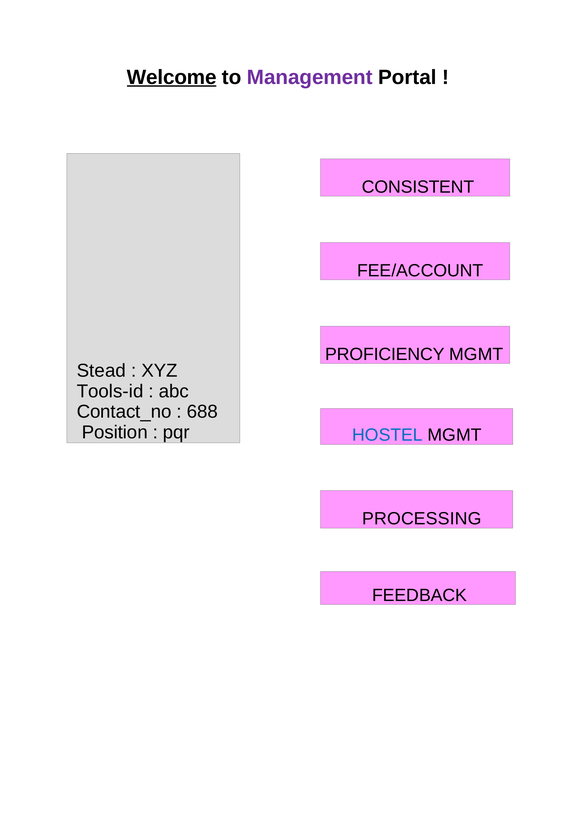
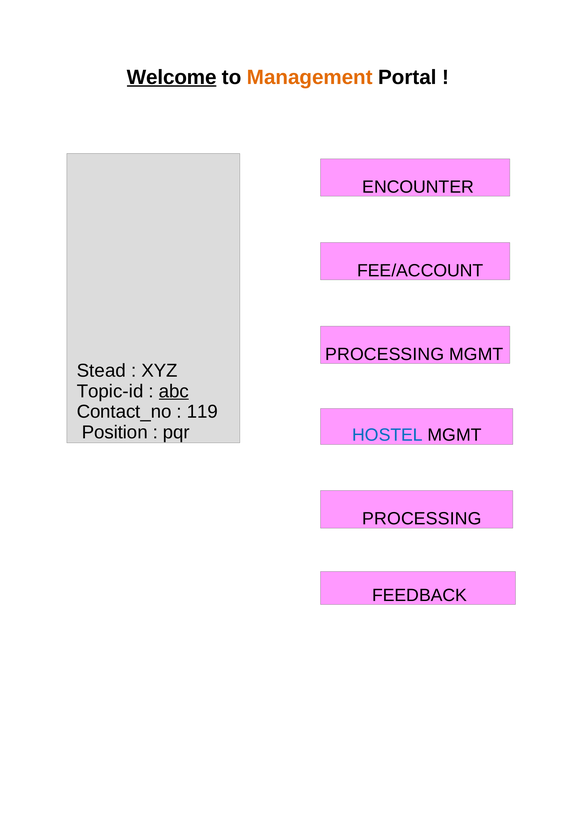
Management colour: purple -> orange (310, 77)
CONSISTENT: CONSISTENT -> ENCOUNTER (418, 187)
PROFICIENCY: PROFICIENCY -> PROCESSING (385, 354)
Tools-id: Tools-id -> Topic-id (110, 391)
abc underline: none -> present (174, 391)
688: 688 -> 119 (202, 412)
